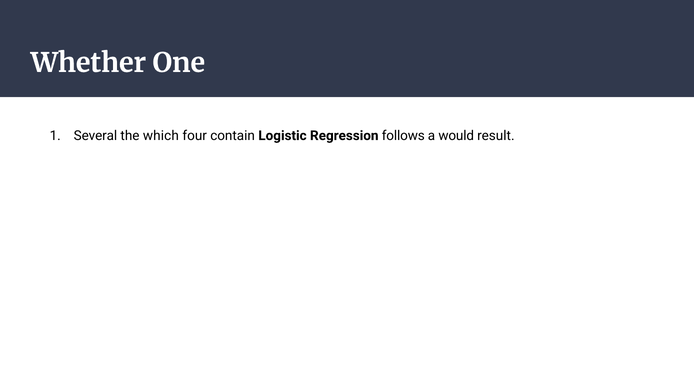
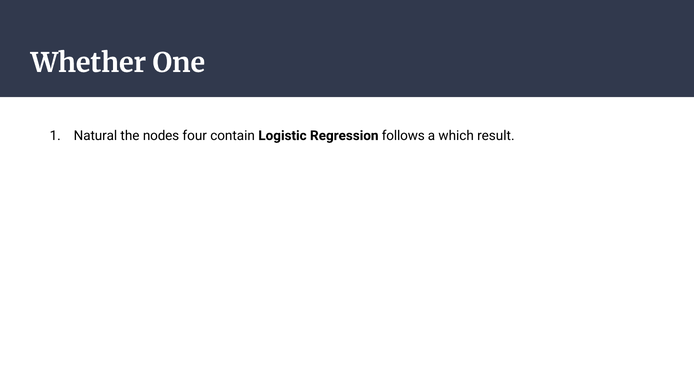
Several: Several -> Natural (95, 135)
which: which -> nodes (161, 135)
would: would -> which (456, 135)
